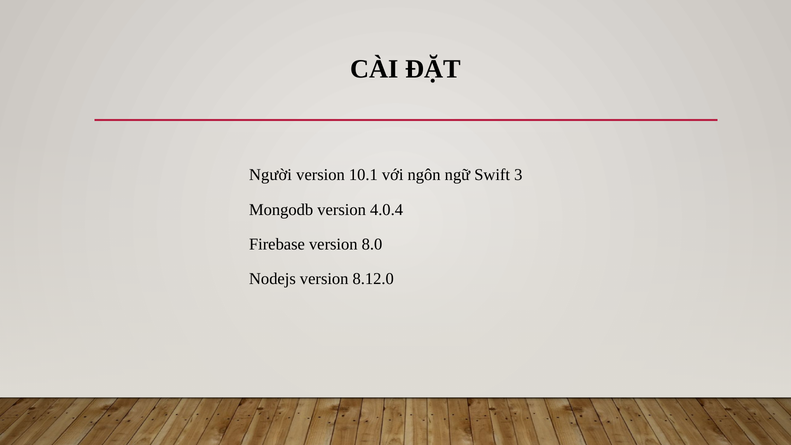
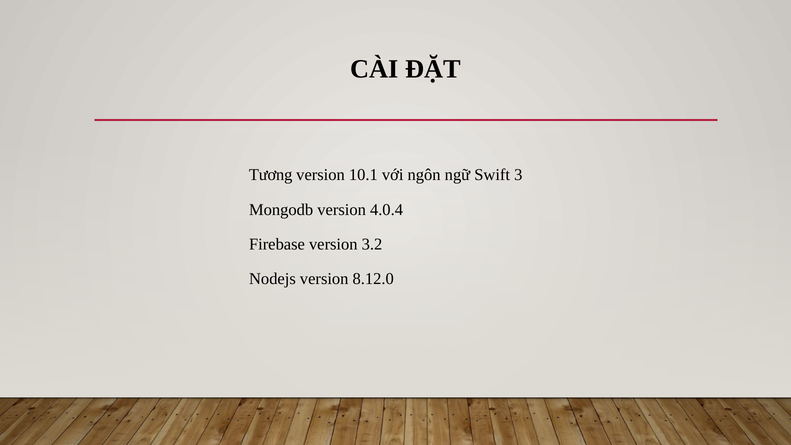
Người: Người -> Tương (271, 175)
8.0: 8.0 -> 3.2 (372, 244)
